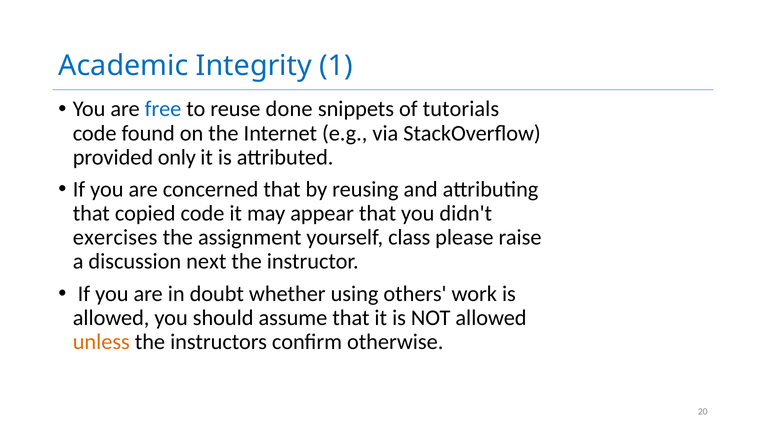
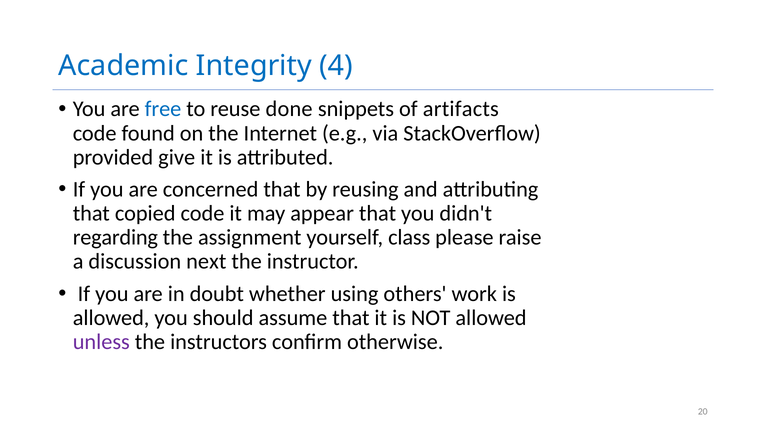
1: 1 -> 4 (336, 66)
tutorials: tutorials -> artifacts (461, 109)
only: only -> give (177, 157)
exercises: exercises -> regarding (115, 237)
unless colour: orange -> purple (101, 342)
